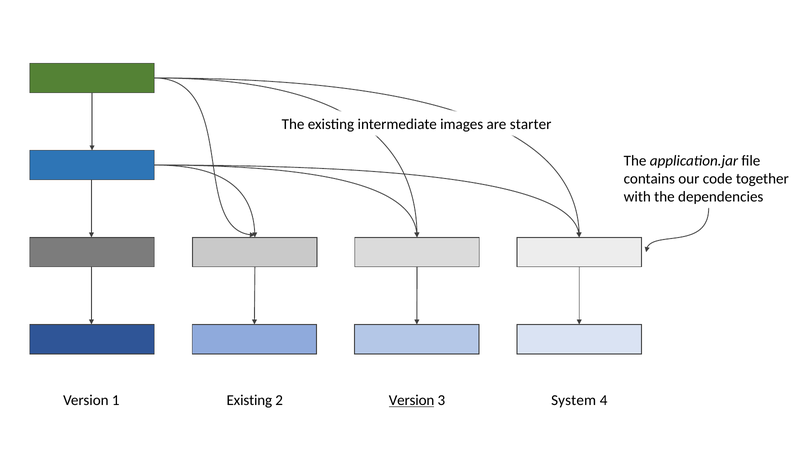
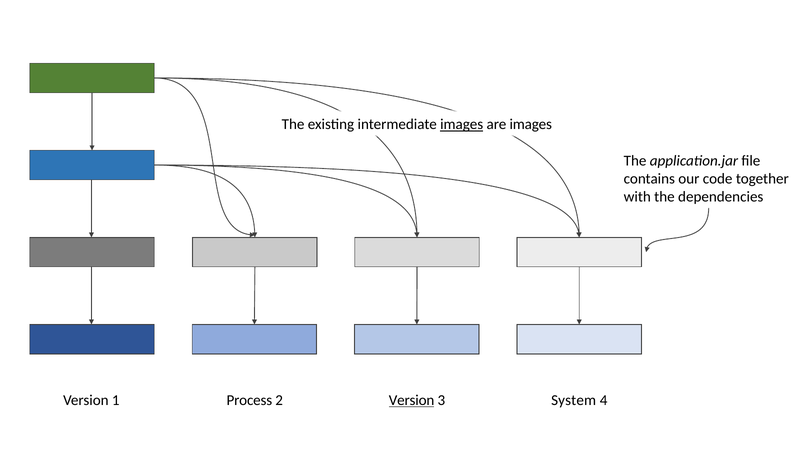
images underline: none -> present (462, 124)
are starter: starter -> images (531, 124)
1 Existing: Existing -> Process (249, 400)
